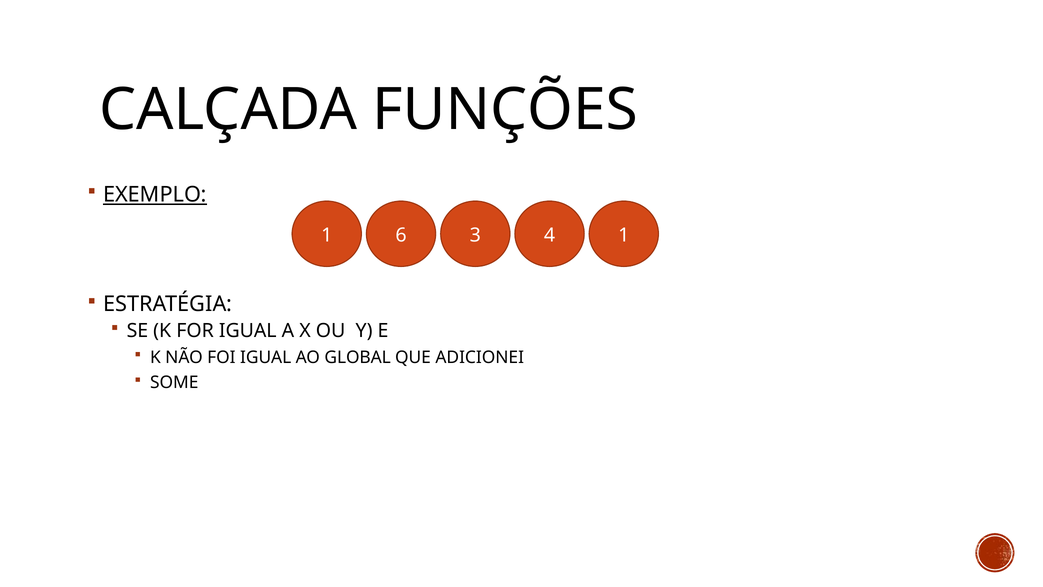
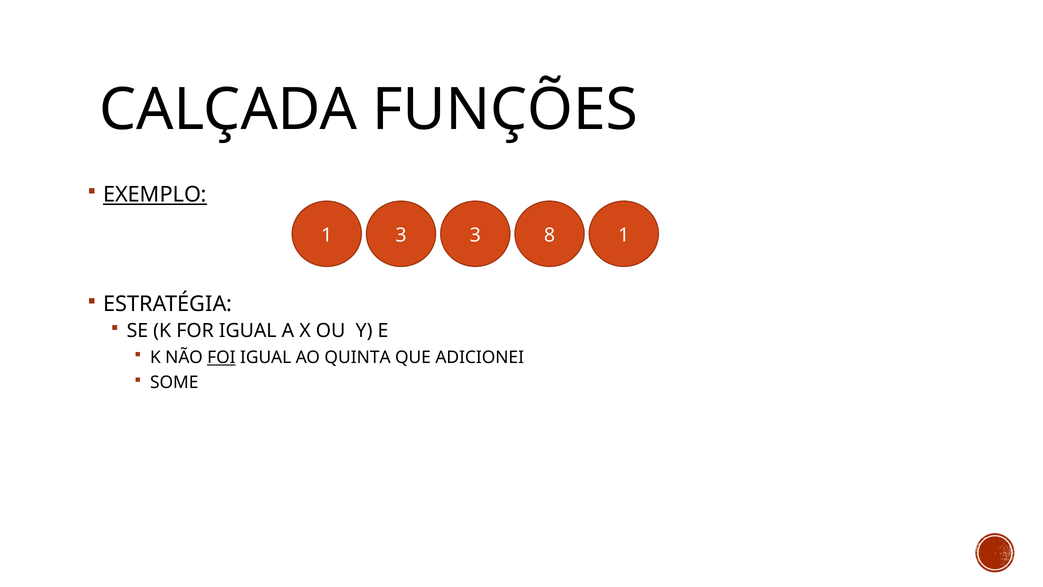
1 6: 6 -> 3 (401, 235)
4: 4 -> 8 (550, 235)
FOI underline: none -> present (221, 357)
GLOBAL: GLOBAL -> QUINTA (358, 357)
